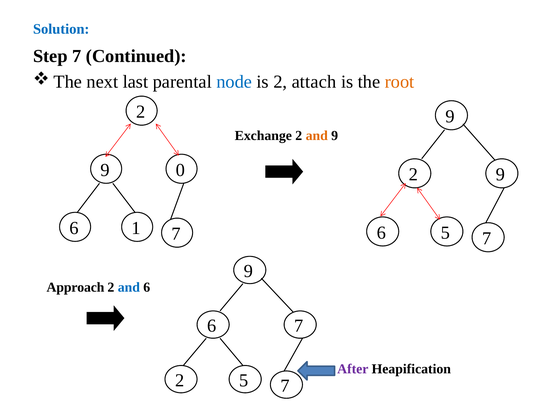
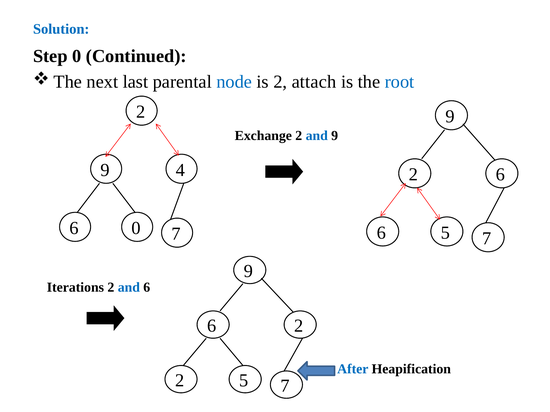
Step 7: 7 -> 0 (77, 56)
root colour: orange -> blue (400, 82)
and colour: orange -> blue (317, 136)
0: 0 -> 4 (181, 170)
9: 9 -> 6 (501, 175)
6 1: 1 -> 0 (136, 228)
Approach: Approach -> Iterations (75, 288)
6 7: 7 -> 2 (299, 326)
After colour: purple -> blue (353, 369)
